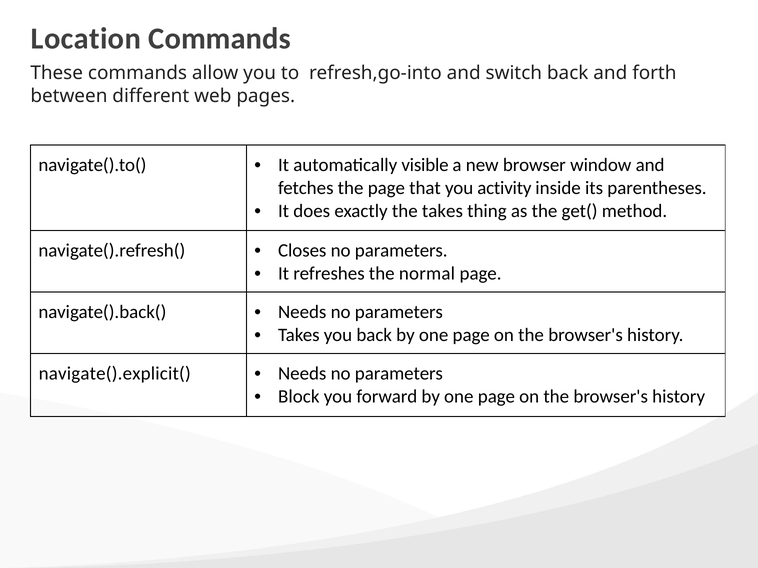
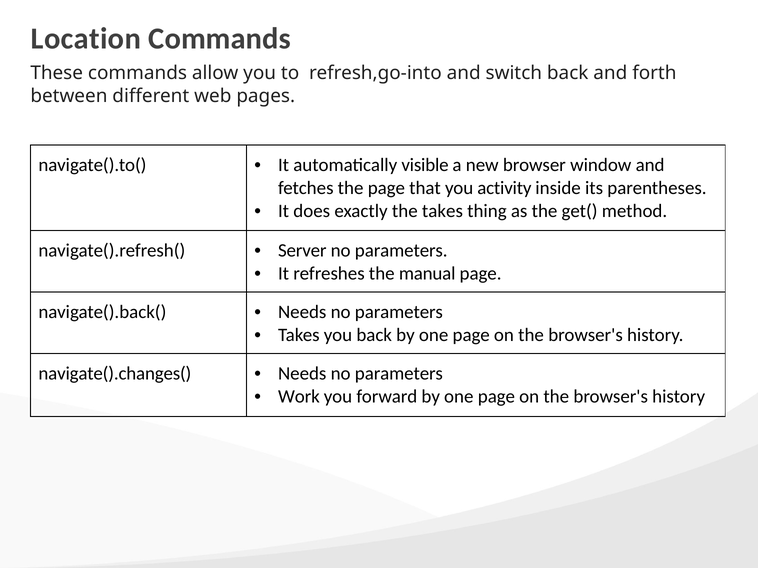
Closes: Closes -> Server (302, 251)
normal: normal -> manual (427, 274)
navigate().explicit(: navigate().explicit( -> navigate().changes( (115, 374)
Block: Block -> Work (299, 397)
